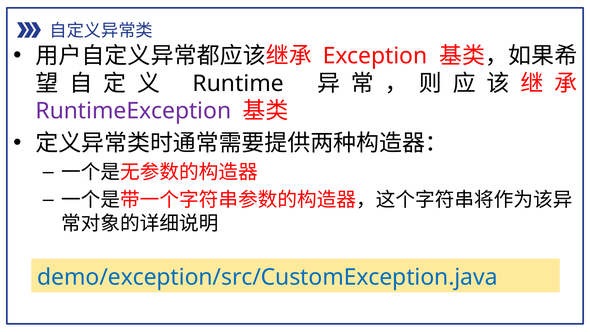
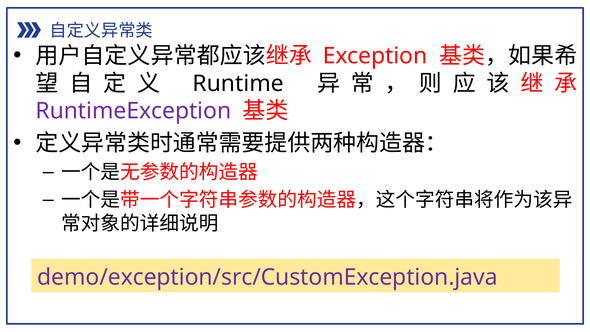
demo/exception/src/CustomException.java colour: blue -> purple (267, 277)
